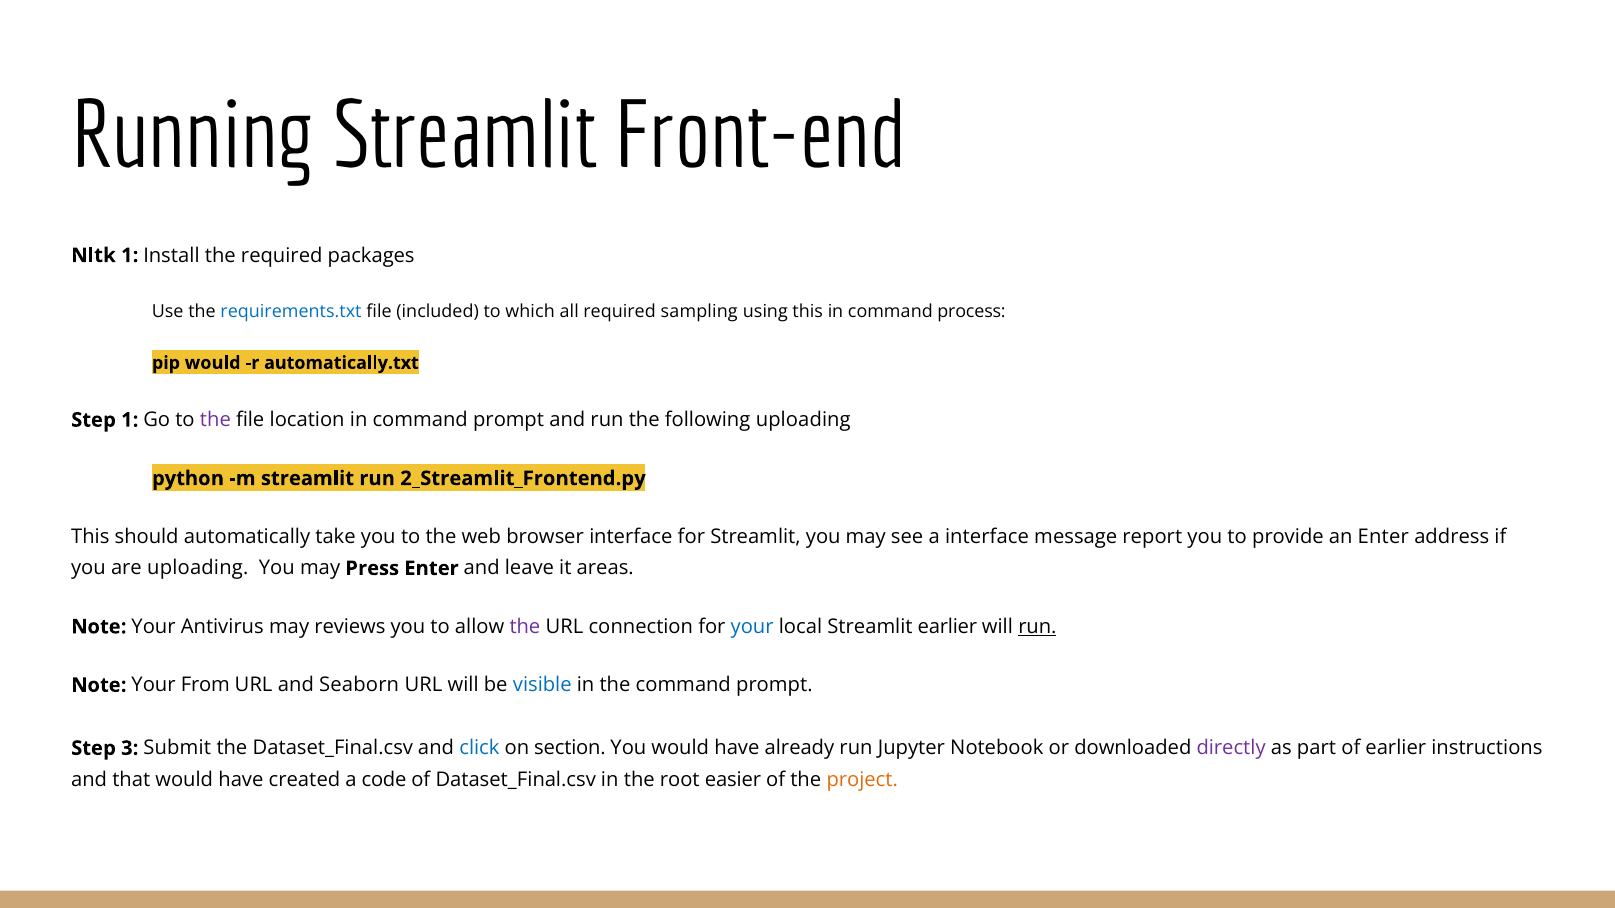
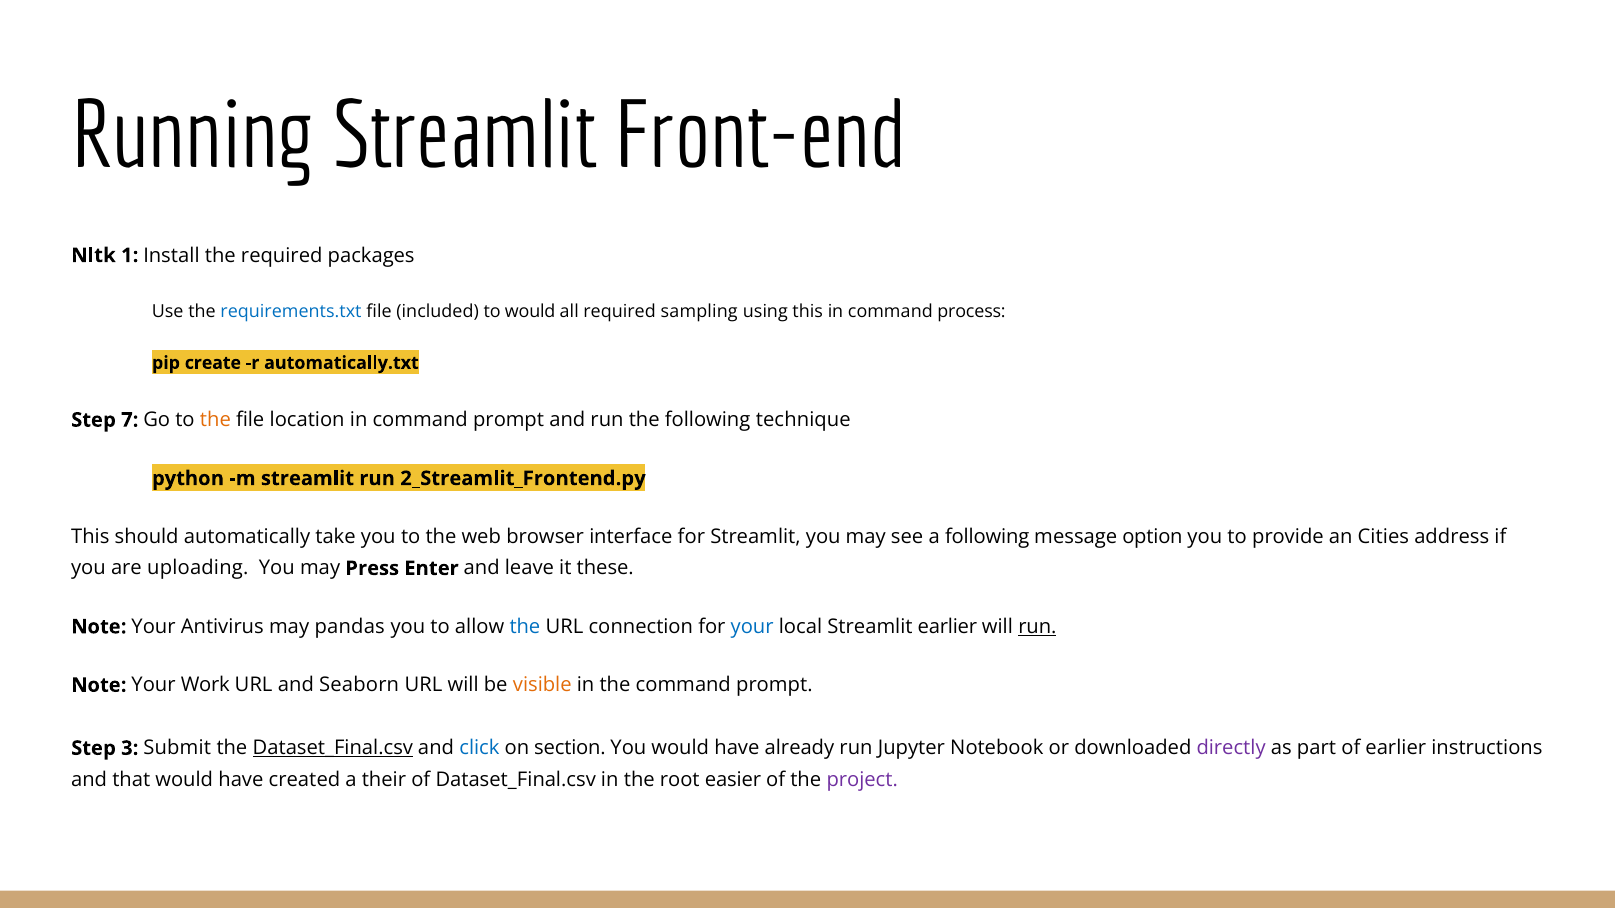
to which: which -> would (530, 312)
pip would: would -> create (213, 363)
Step 1: 1 -> 7 (130, 420)
the colour: purple -> orange (215, 420)
following uploading: uploading -> technique (803, 420)
a interface: interface -> following (987, 537)
report: report -> option (1152, 537)
an Enter: Enter -> Cities (1383, 537)
areas: areas -> these (605, 569)
reviews: reviews -> pandas (350, 627)
the colour: purple -> blue (525, 627)
From: From -> Work (205, 685)
visible colour: blue -> orange (542, 685)
Dataset_Final.csv underline: none -> present (333, 749)
code: code -> their (384, 780)
project colour: orange -> purple (862, 780)
